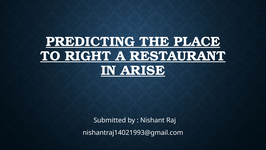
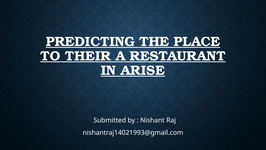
RIGHT: RIGHT -> THEIR (88, 56)
